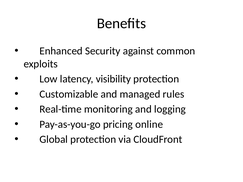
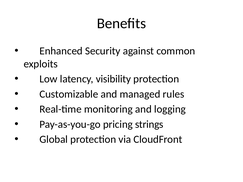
online: online -> strings (149, 124)
